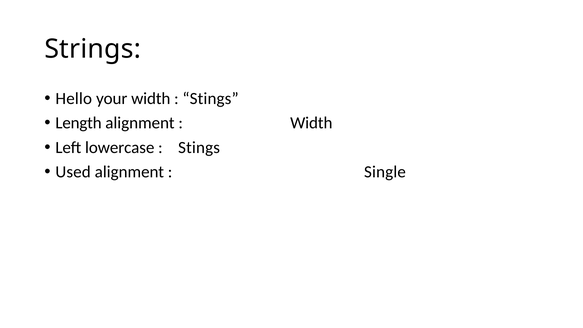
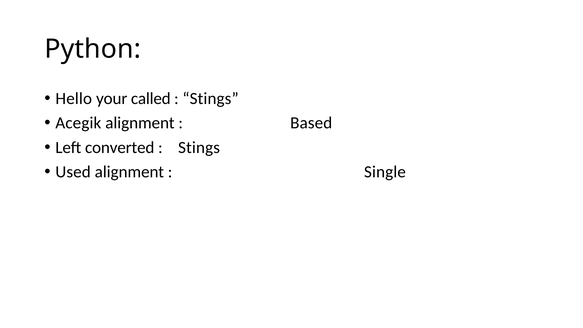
Strings: Strings -> Python (93, 49)
your width: width -> called (151, 99)
Length: Length -> Acegik (78, 123)
Width: Width -> Based (311, 123)
lowercase: lowercase -> converted (120, 147)
